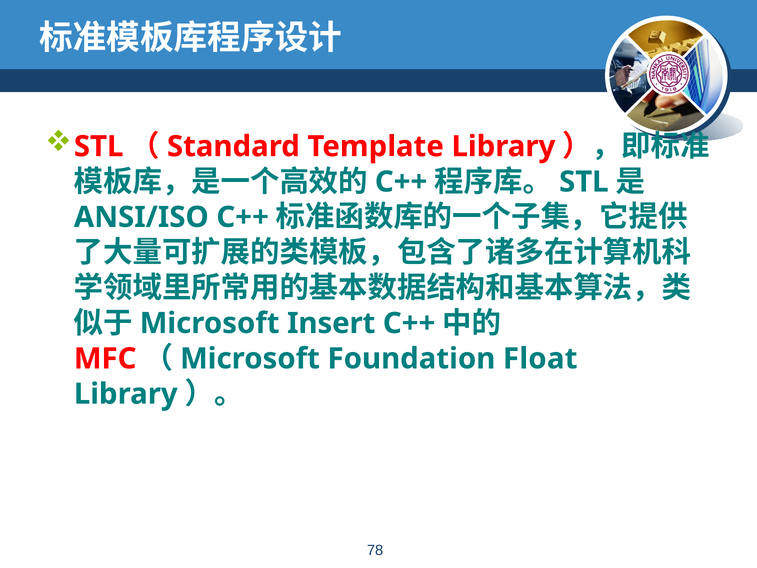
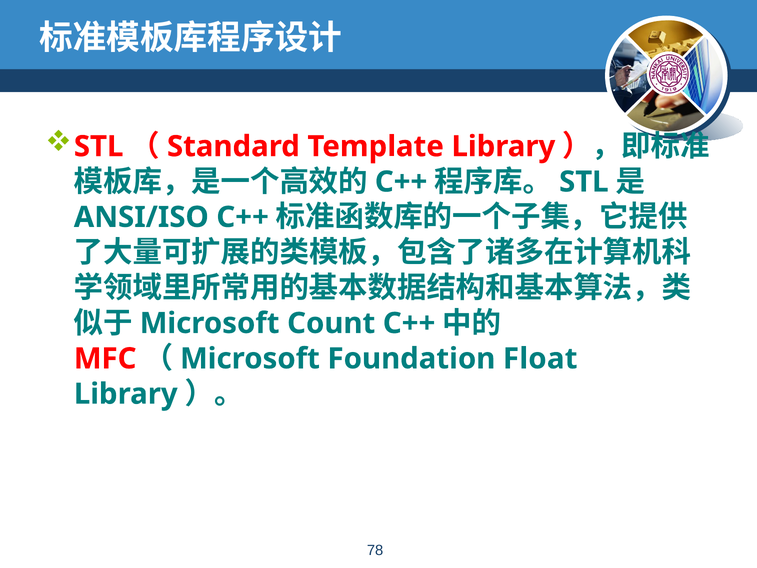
Insert: Insert -> Count (331, 323)
